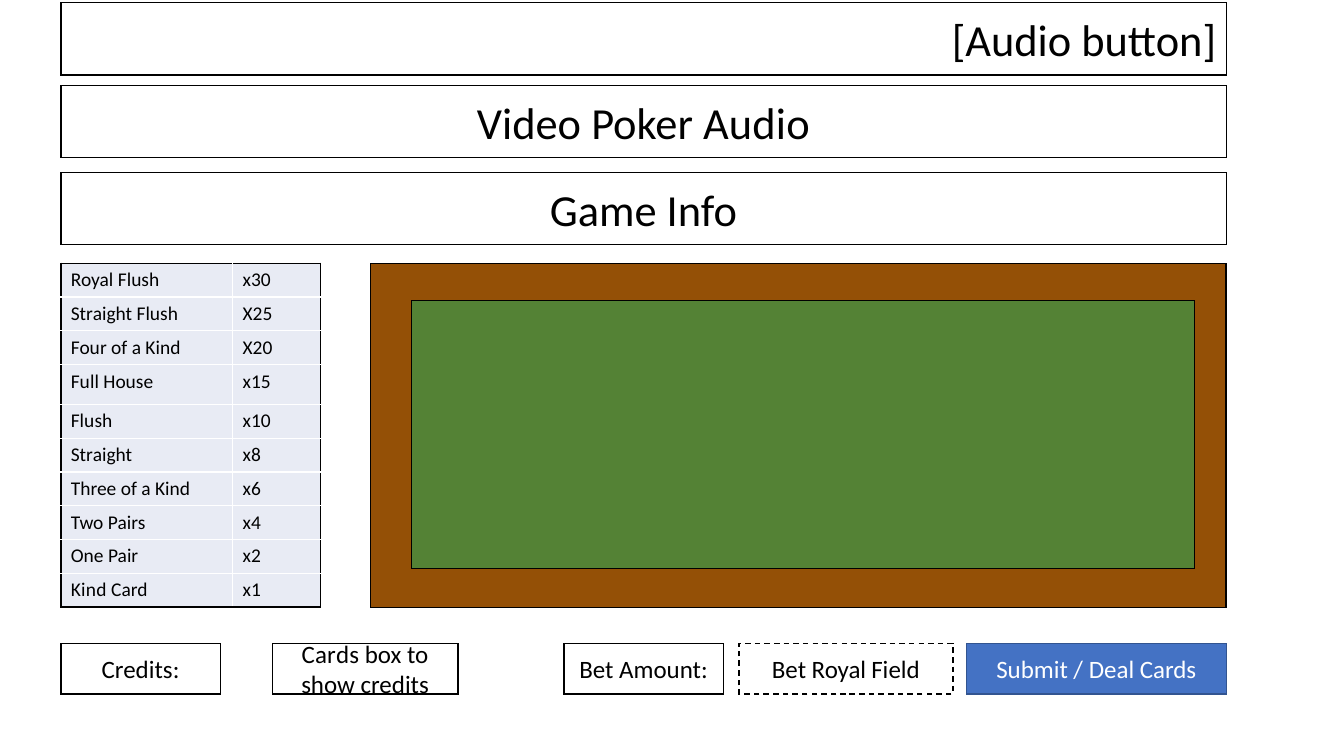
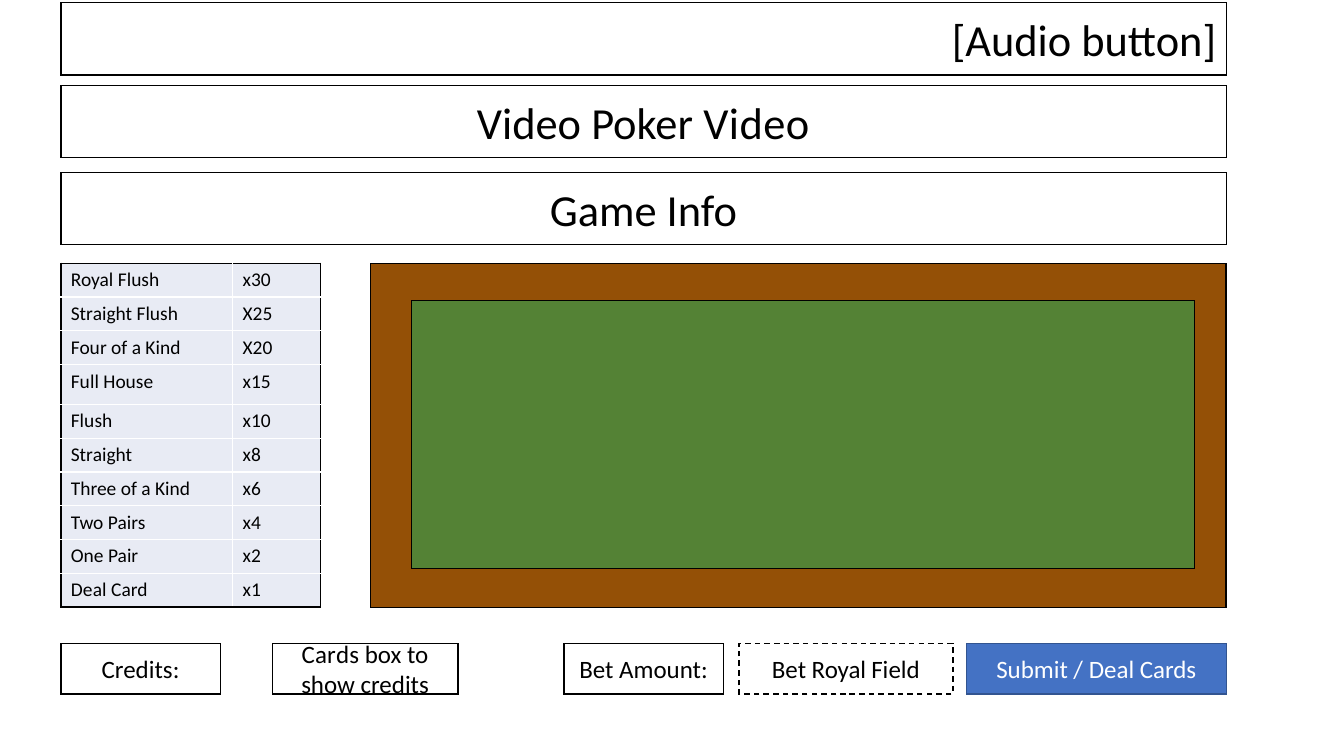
Poker Audio: Audio -> Video (756, 125)
Kind: Kind -> Deal (89, 591)
